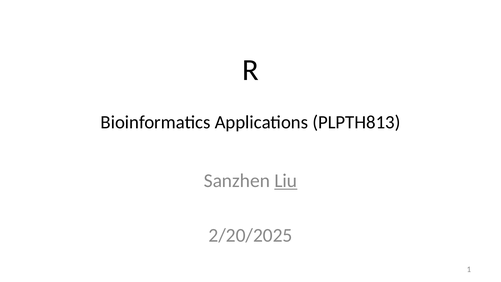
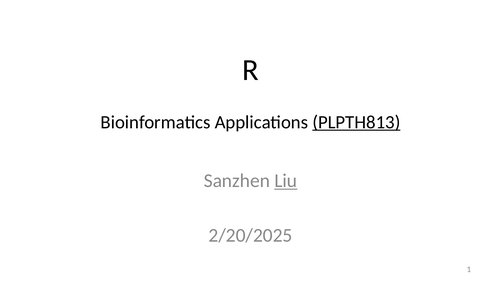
PLPTH813 underline: none -> present (356, 122)
